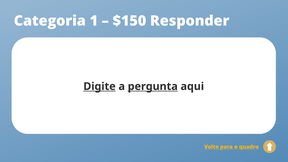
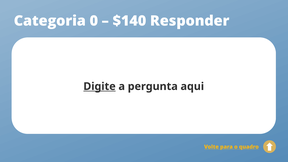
1: 1 -> 0 (94, 21)
$150: $150 -> $140 (130, 21)
pergunta underline: present -> none (153, 86)
